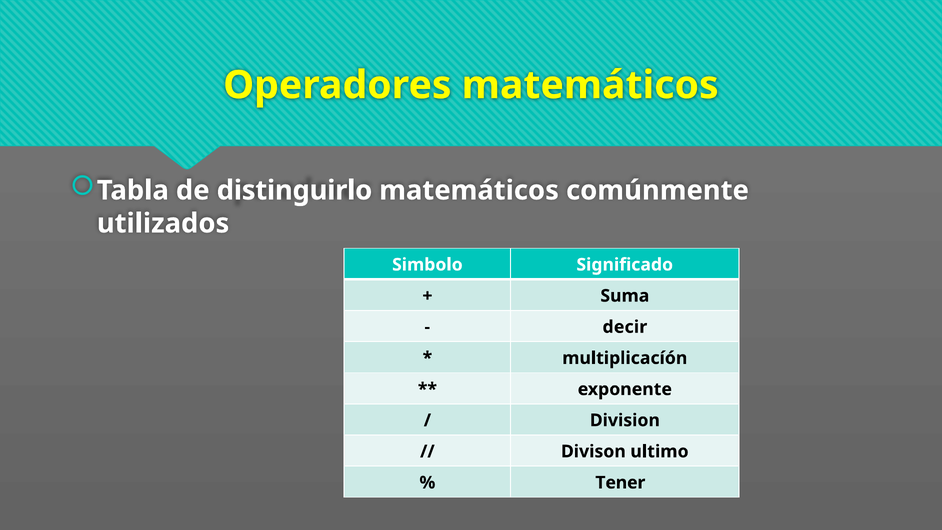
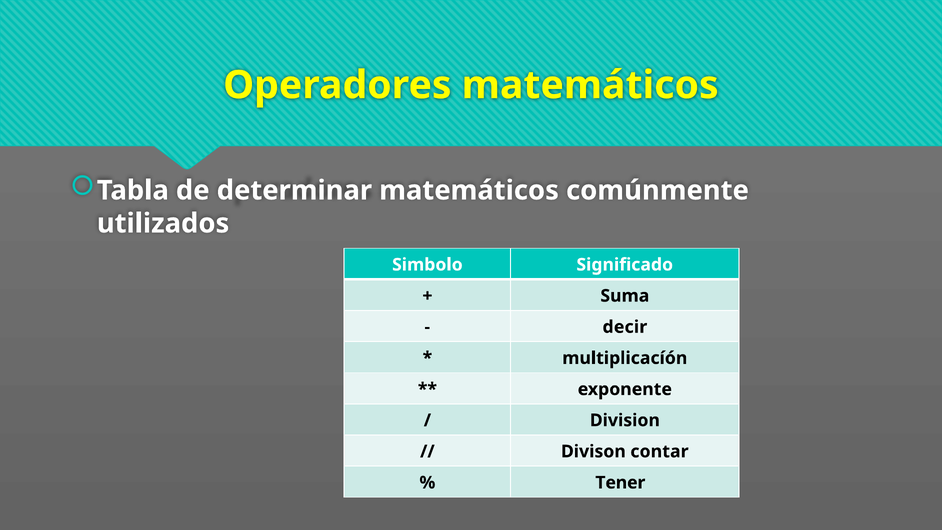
distinguirlo: distinguirlo -> determinar (294, 190)
ultimo: ultimo -> contar (659, 451)
